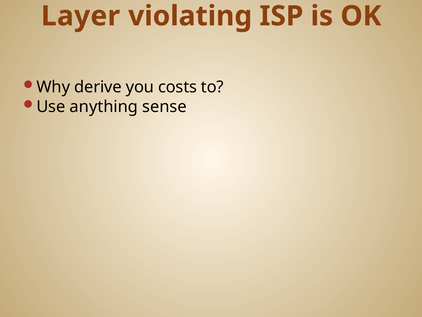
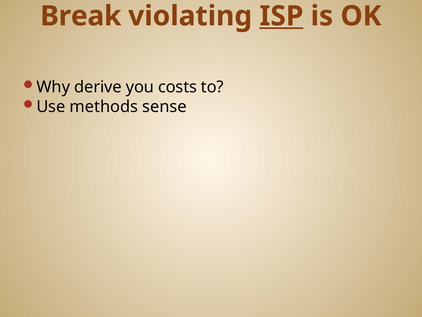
Layer: Layer -> Break (81, 16)
ISP underline: none -> present (281, 16)
anything: anything -> methods (104, 107)
